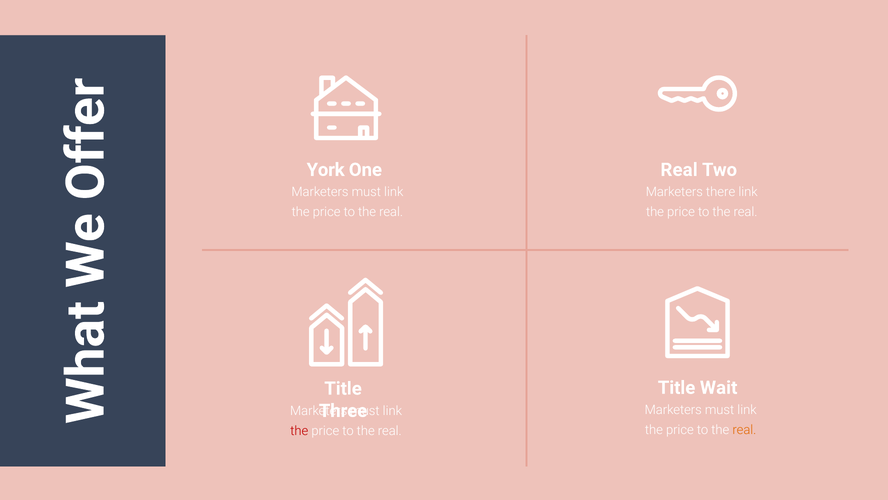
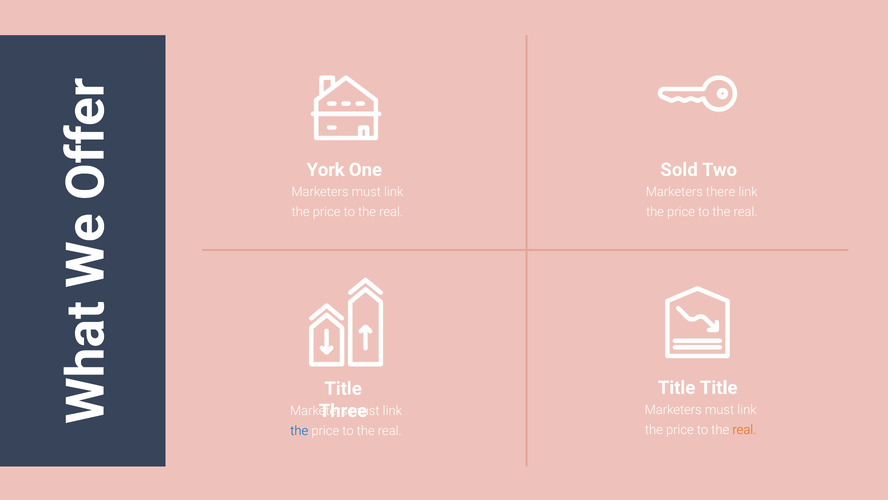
Real: Real -> Sold (679, 170)
Title Wait: Wait -> Title (719, 387)
the colour: red -> blue (299, 430)
